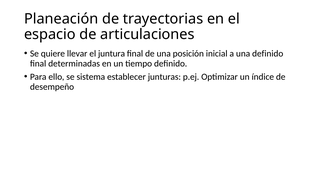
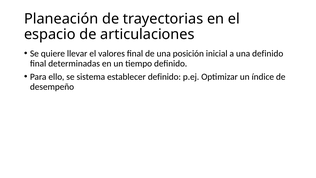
juntura: juntura -> valores (112, 53)
establecer junturas: junturas -> definido (164, 77)
